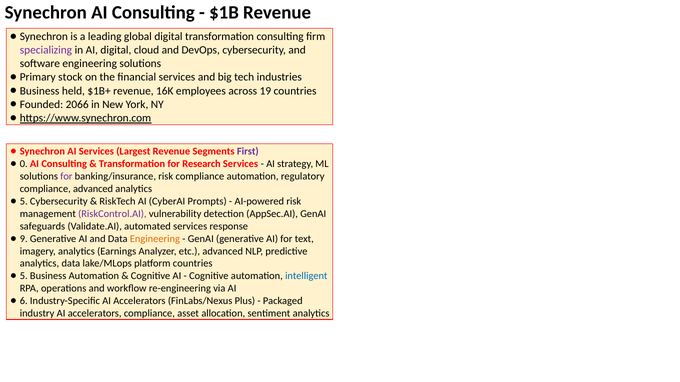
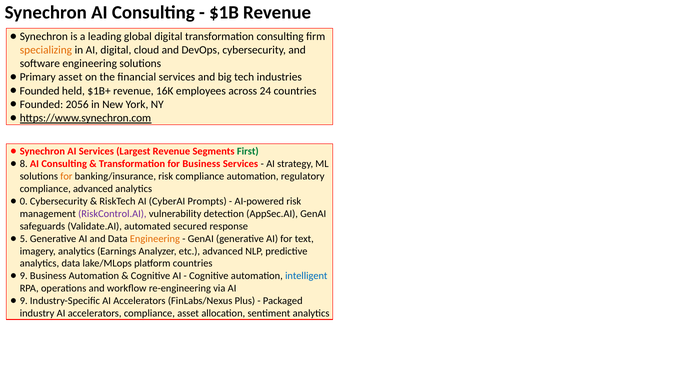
specializing colour: purple -> orange (46, 50)
Primary stock: stock -> asset (70, 77)
Business: Business -> Founded (40, 91)
19: 19 -> 24 (265, 91)
2066: 2066 -> 2056 (77, 105)
First colour: purple -> green (248, 152)
0: 0 -> 8 (24, 164)
for Research: Research -> Business (201, 164)
for colour: purple -> orange (66, 177)
5: 5 -> 0 (24, 202)
automated services: services -> secured (190, 226)
9: 9 -> 5 (24, 239)
5: 5 -> 9 (24, 276)
6: 6 -> 9 (24, 301)
